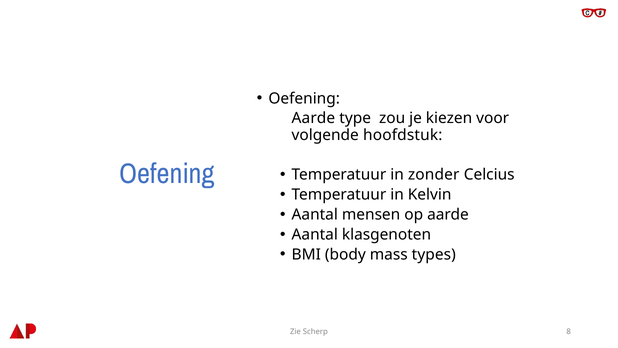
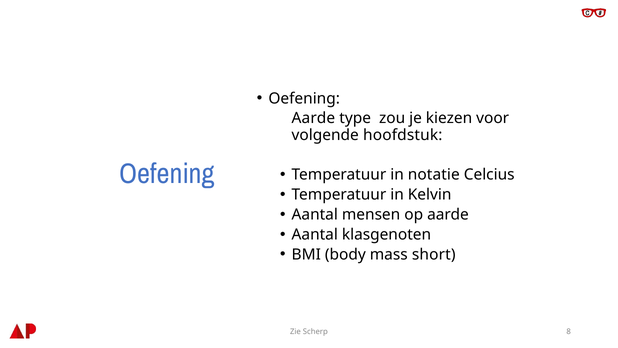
zonder: zonder -> notatie (434, 175)
types: types -> short (434, 254)
